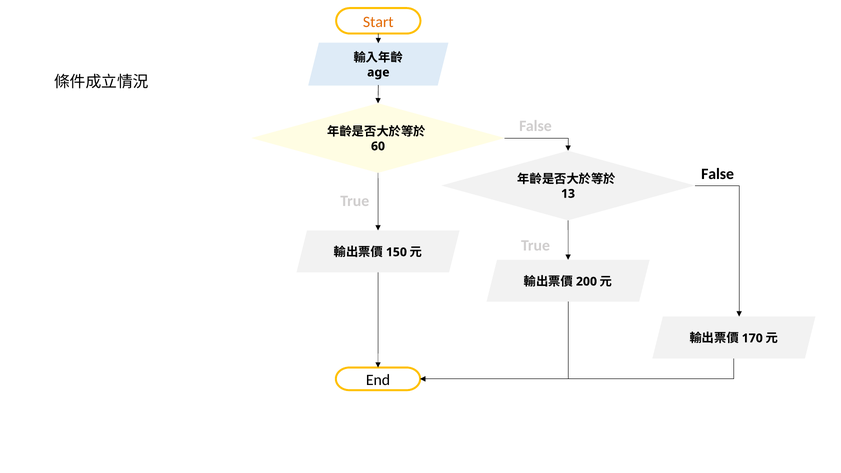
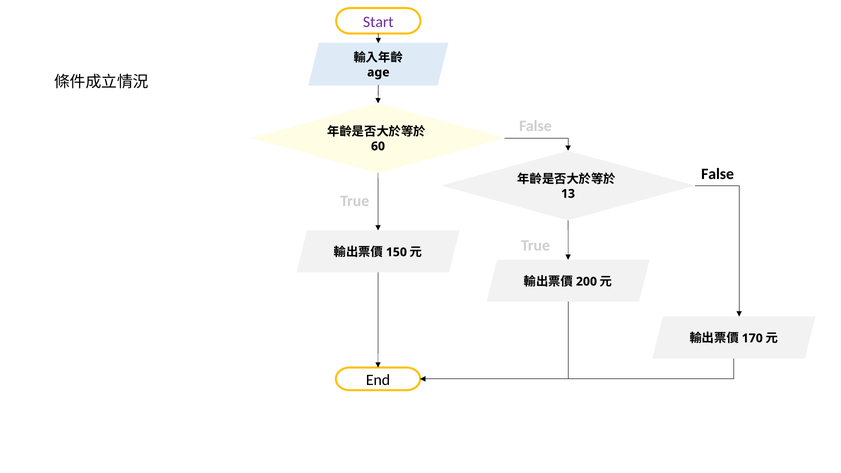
Start colour: orange -> purple (378, 22)
